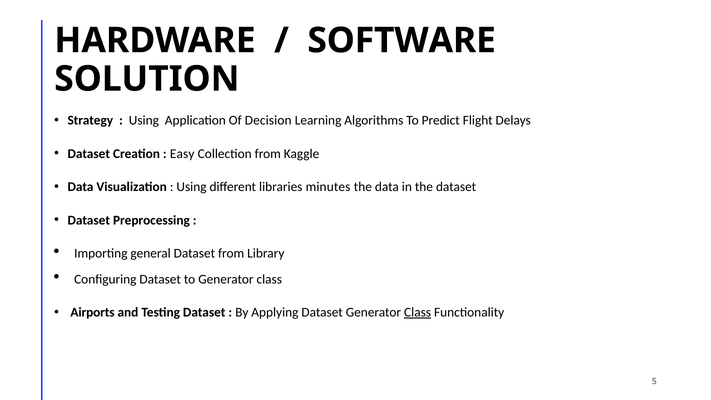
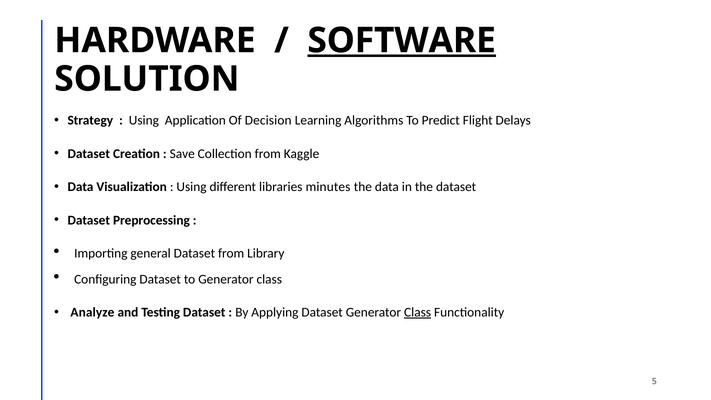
SOFTWARE underline: none -> present (402, 41)
Easy: Easy -> Save (182, 154)
Airports: Airports -> Analyze (92, 312)
